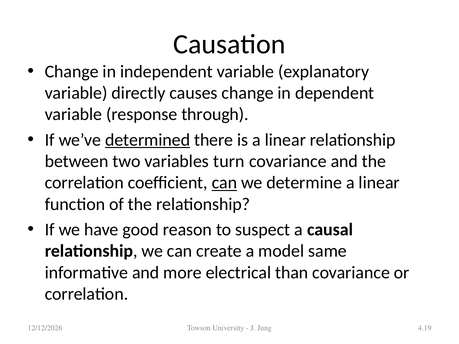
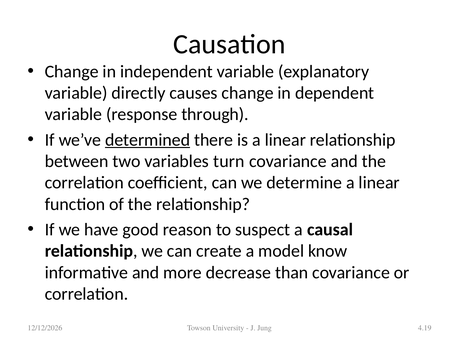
can underline: present -> none (224, 183)
same: same -> know (328, 251)
electrical: electrical -> decrease (238, 273)
